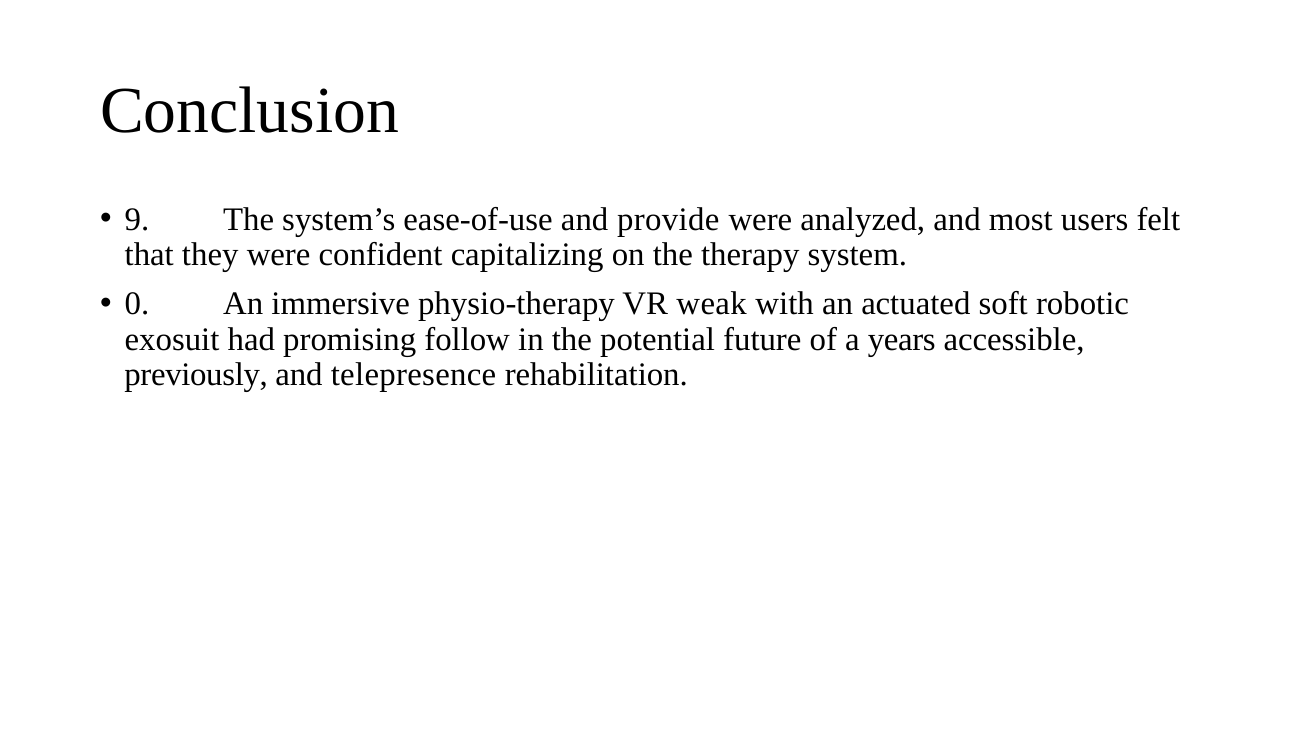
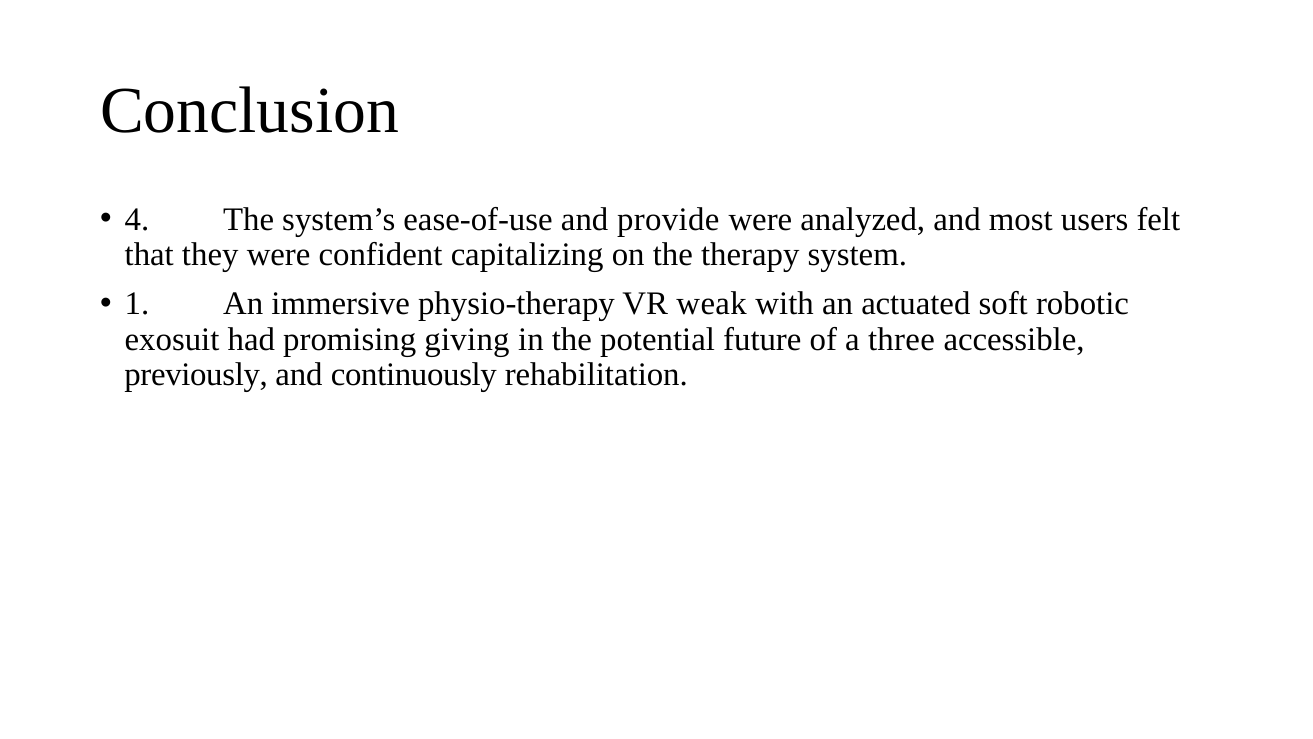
9: 9 -> 4 (137, 219)
0: 0 -> 1 (137, 304)
follow: follow -> giving (467, 339)
years: years -> three (901, 339)
telepresence: telepresence -> continuously (414, 374)
